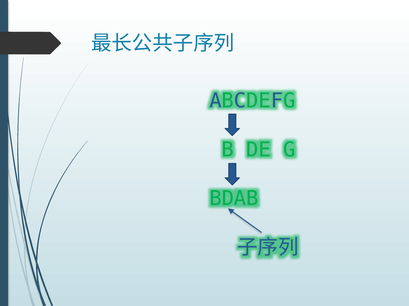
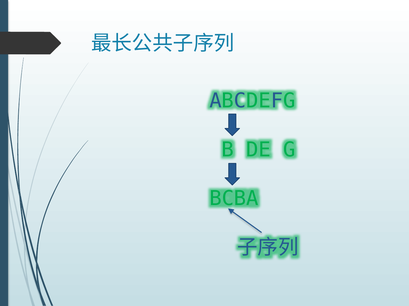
BDAB: BDAB -> BCBA (234, 199)
